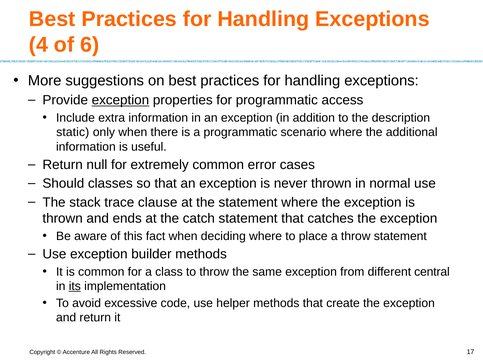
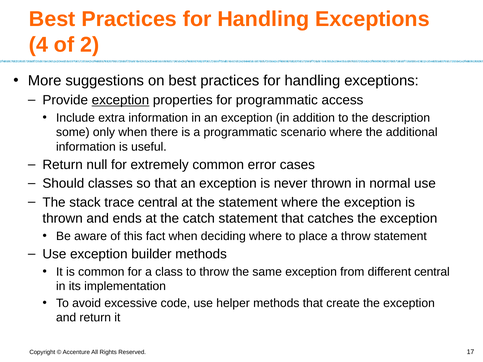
6: 6 -> 2 (90, 45)
static: static -> some (73, 132)
trace clause: clause -> central (158, 202)
its underline: present -> none (75, 286)
